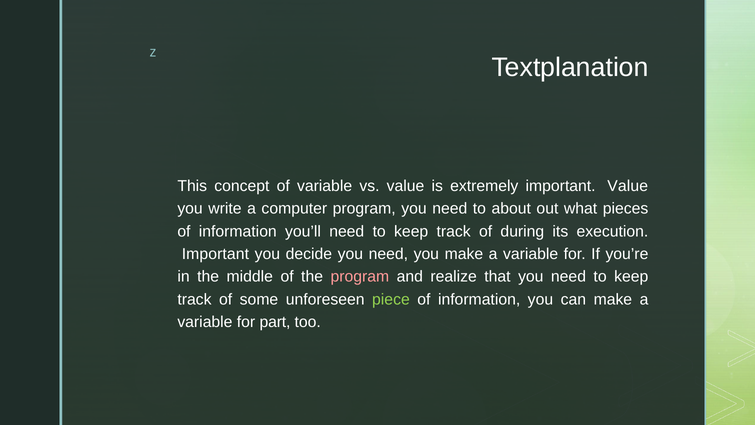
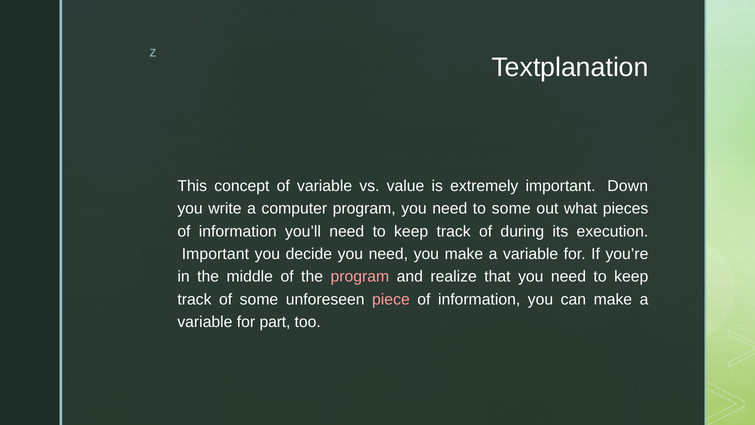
important Value: Value -> Down (628, 186)
to about: about -> some (511, 209)
piece colour: light green -> pink (391, 299)
